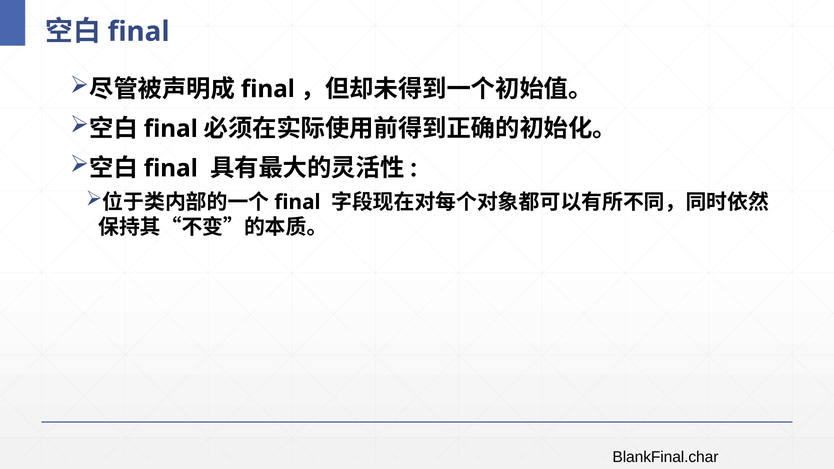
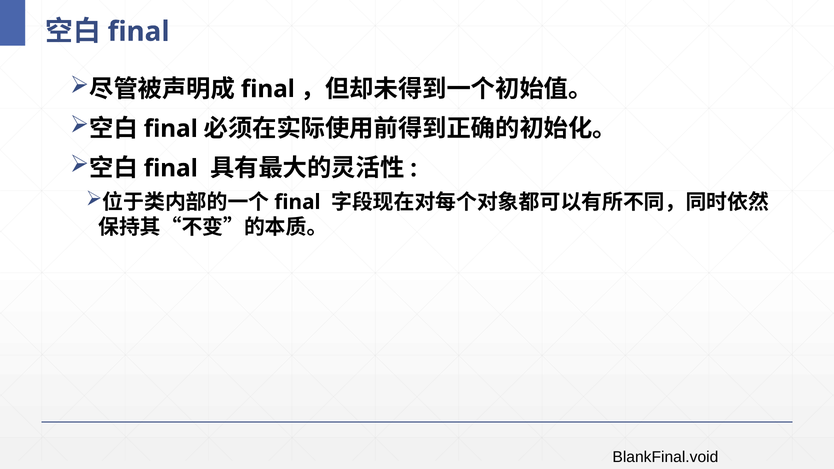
BlankFinal.char: BlankFinal.char -> BlankFinal.void (665, 457)
